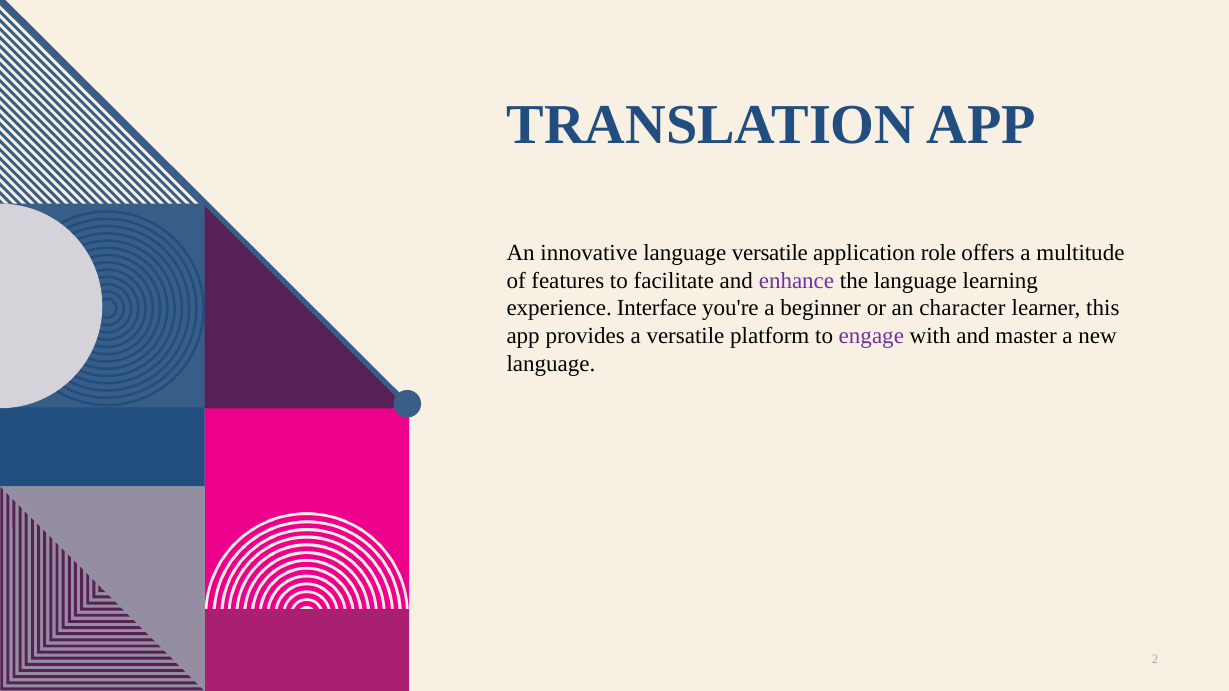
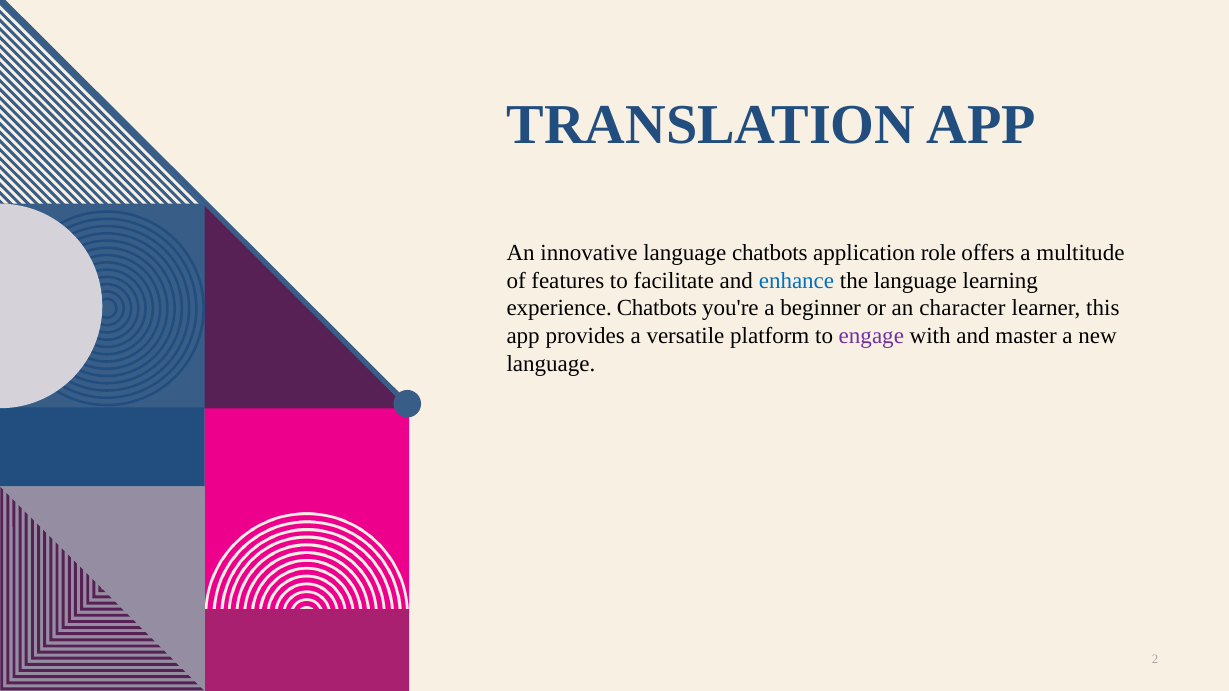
language versatile: versatile -> chatbots (770, 253)
enhance colour: purple -> blue (796, 281)
experience Interface: Interface -> Chatbots (657, 308)
